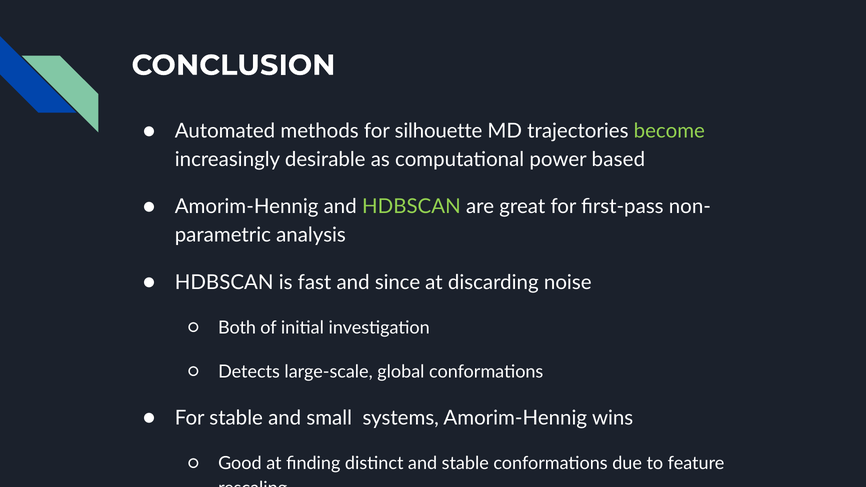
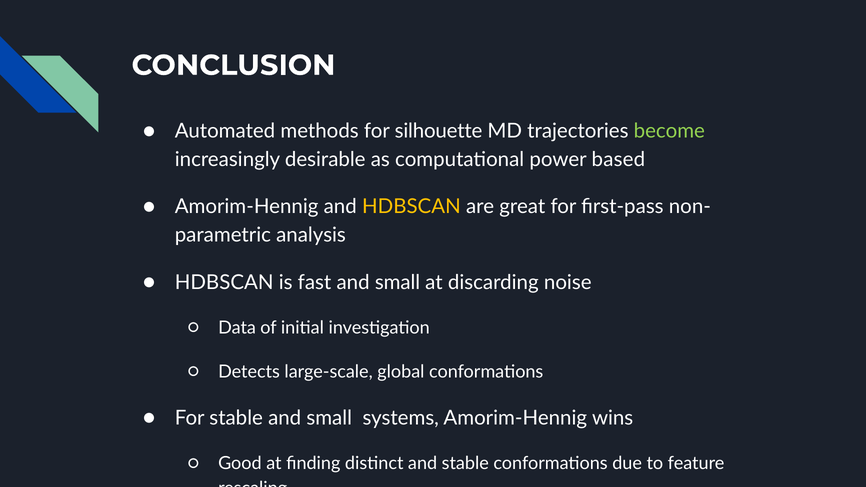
HDBSCAN colour: light green -> yellow (411, 207)
fast and since: since -> small (398, 282)
Both: Both -> Data (237, 328)
